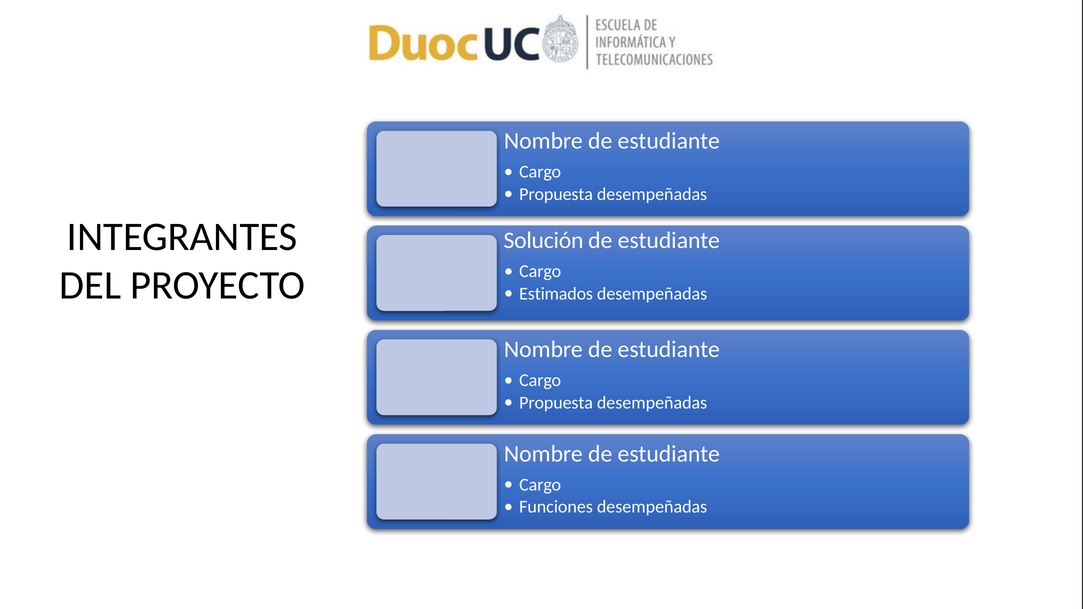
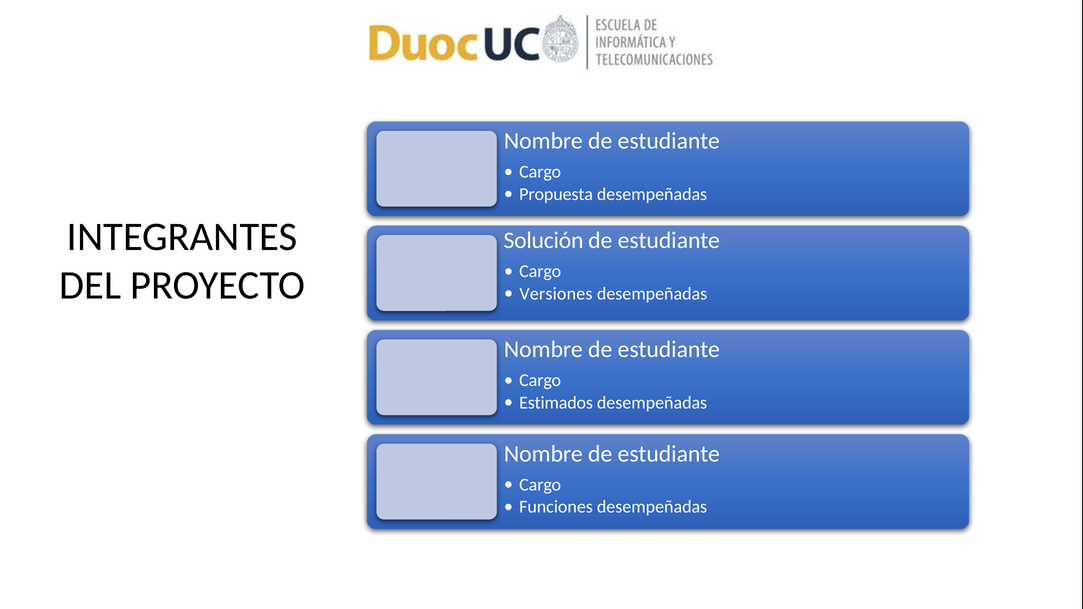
Estimados: Estimados -> Versiones (556, 294)
Propuesta: Propuesta -> Estimados (556, 403)
